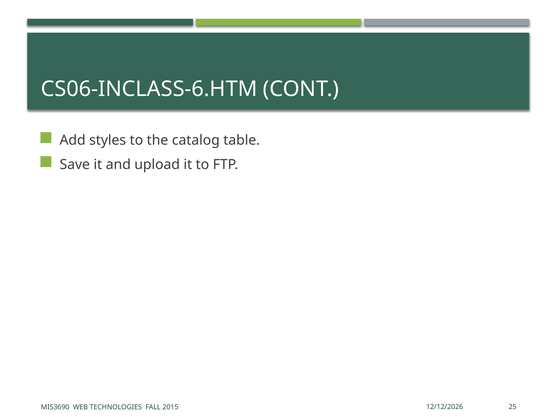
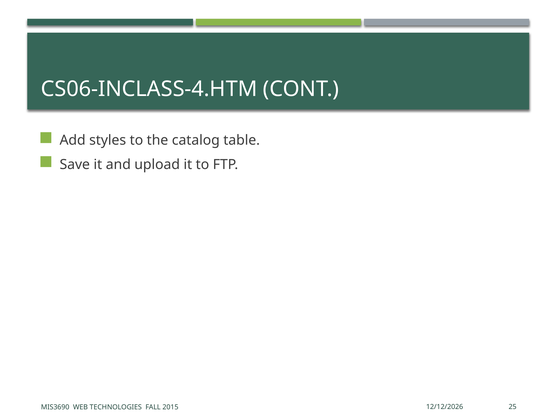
CS06-INCLASS-6.HTM: CS06-INCLASS-6.HTM -> CS06-INCLASS-4.HTM (149, 89)
